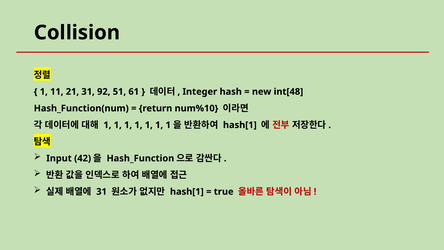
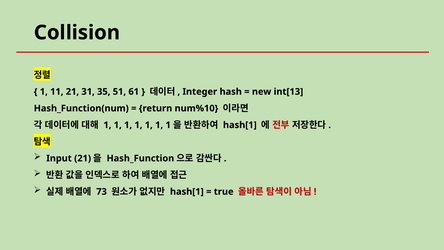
92: 92 -> 35 (104, 92)
int[48: int[48 -> int[13 (288, 92)
Input 42: 42 -> 21 (83, 158)
31: 31 -> 73 (102, 191)
